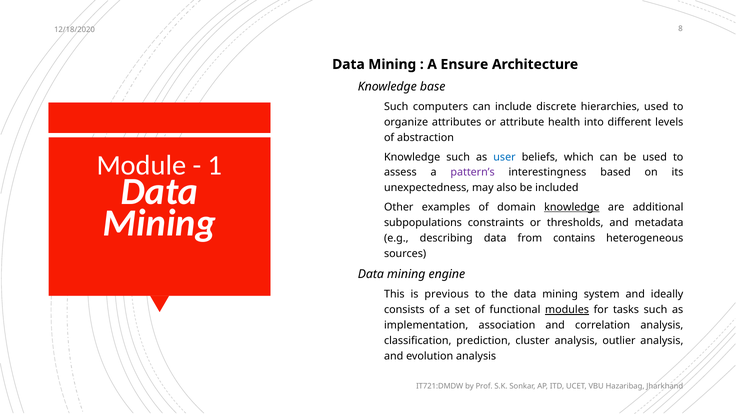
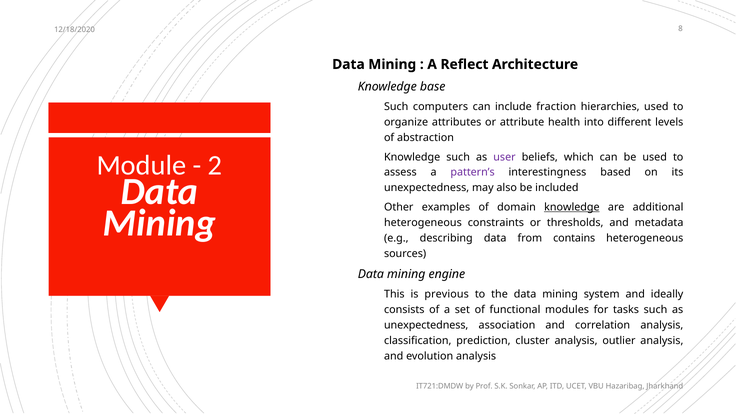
Ensure: Ensure -> Reflect (464, 64)
discrete: discrete -> fraction (556, 107)
user colour: blue -> purple (504, 157)
1: 1 -> 2 (215, 165)
subpopulations: subpopulations -> heterogeneous (423, 223)
modules underline: present -> none (567, 310)
implementation: implementation -> unexpectedness (426, 326)
